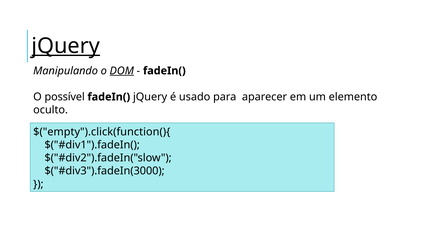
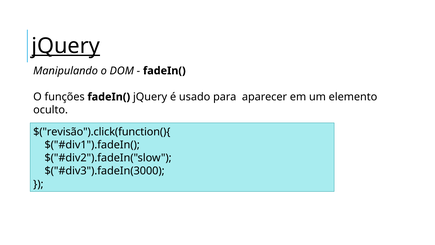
DOM underline: present -> none (122, 71)
possível: possível -> funções (65, 97)
$("empty").click(function(){: $("empty").click(function(){ -> $("revisão").click(function(){ (102, 132)
